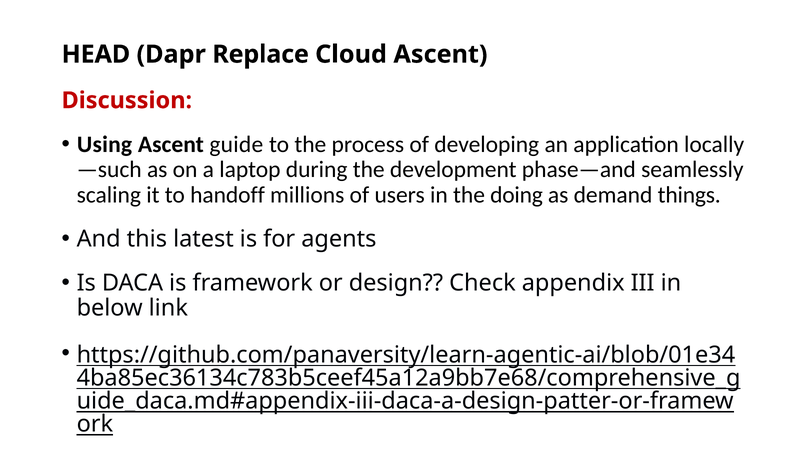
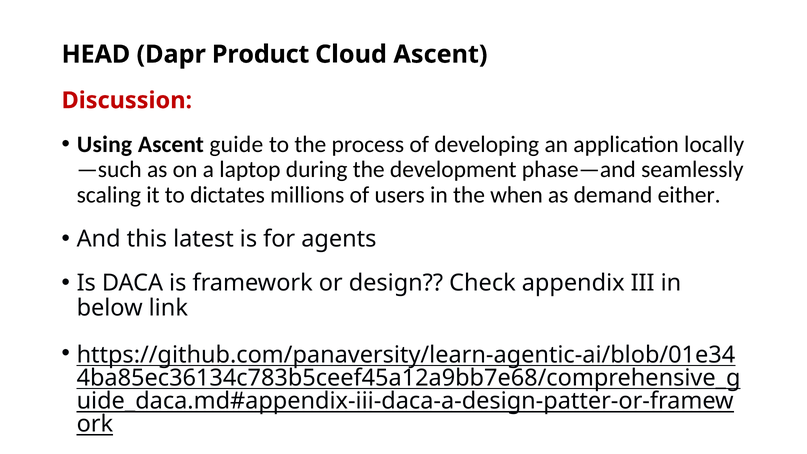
Replace: Replace -> Product (261, 54)
handoff: handoff -> dictates (228, 195)
doing: doing -> when (516, 195)
things: things -> either (689, 195)
